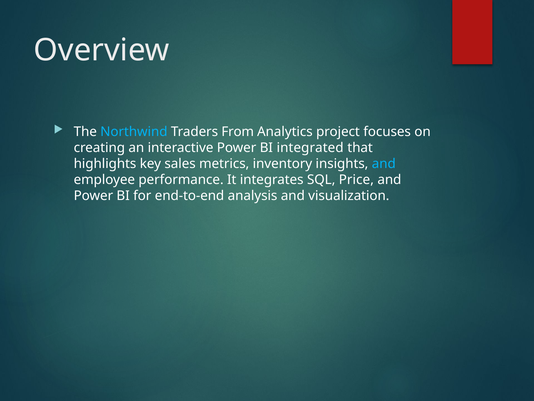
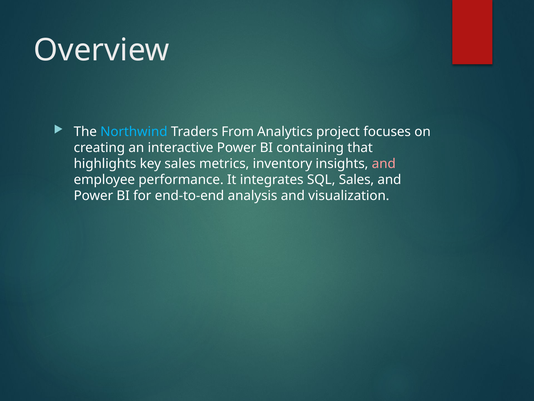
integrated: integrated -> containing (310, 148)
and colour: light blue -> pink (384, 164)
SQL Price: Price -> Sales (356, 180)
